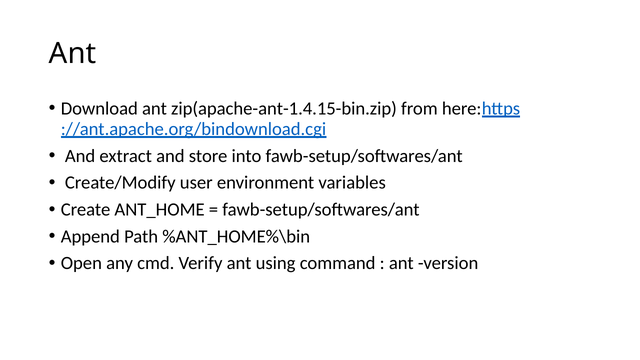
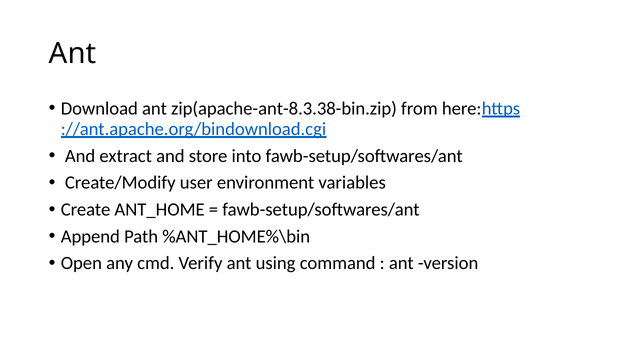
zip(apache-ant-1.4.15-bin.zip: zip(apache-ant-1.4.15-bin.zip -> zip(apache-ant-8.3.38-bin.zip (284, 108)
